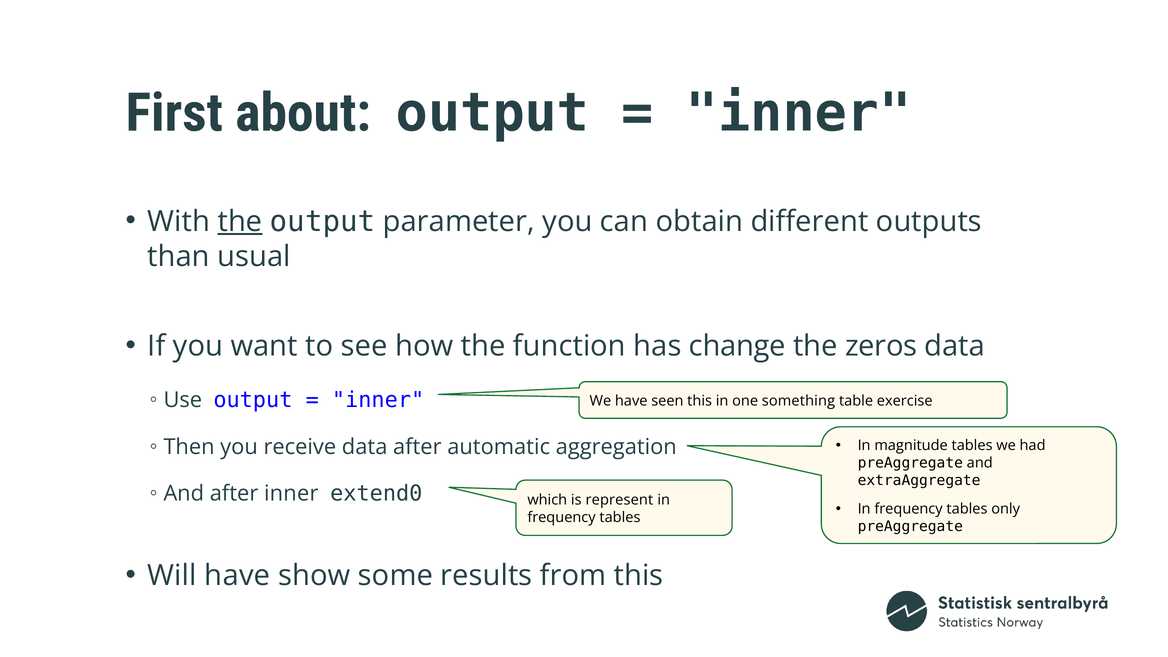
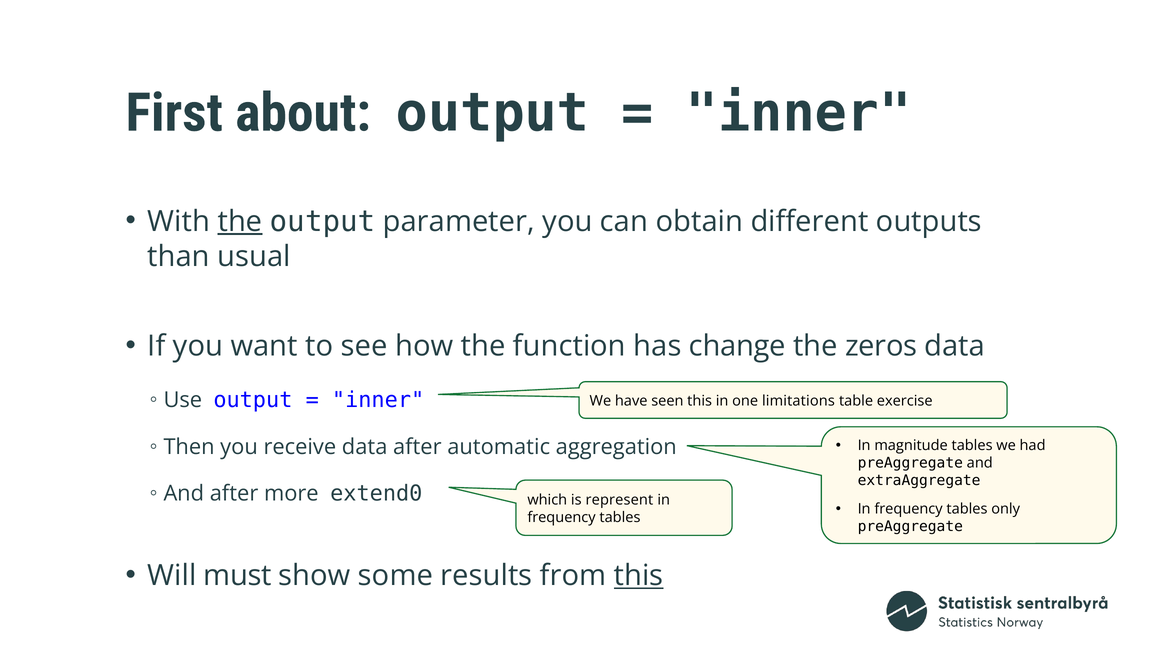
something: something -> limitations (798, 401)
after inner: inner -> more (291, 494)
Will have: have -> must (238, 576)
this underline: none -> present (639, 576)
